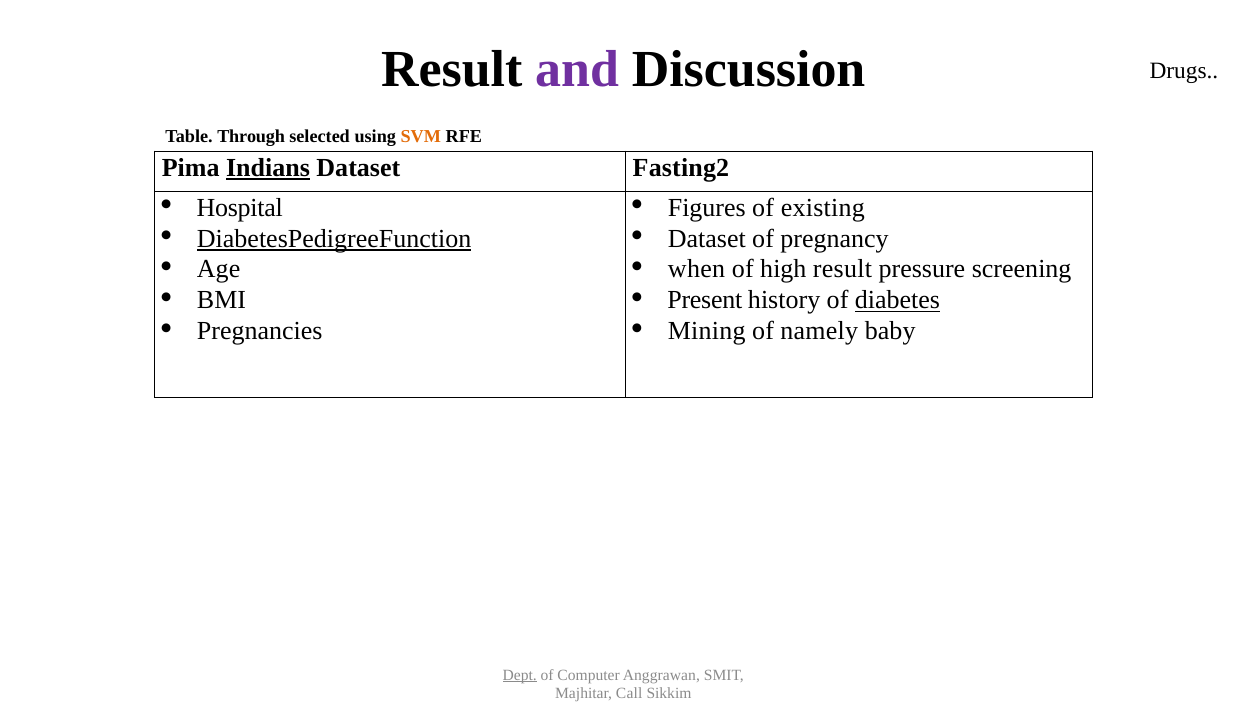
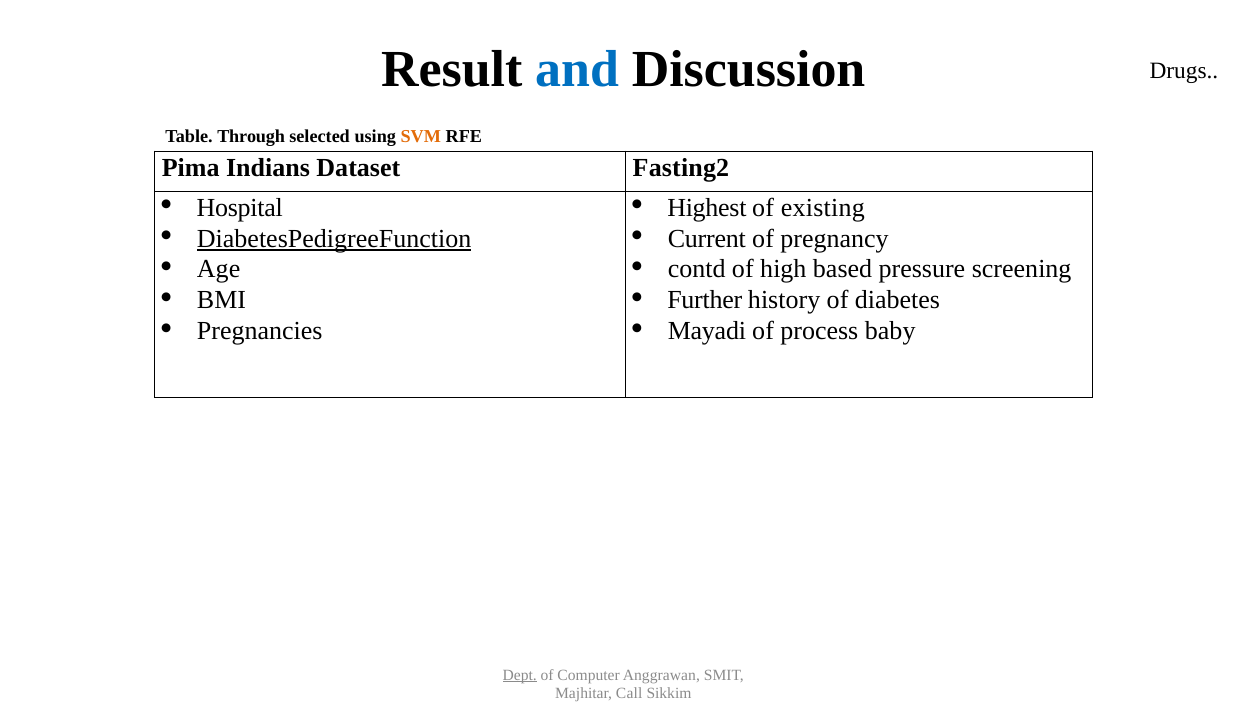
and colour: purple -> blue (577, 69)
Indians underline: present -> none (268, 168)
Figures: Figures -> Highest (707, 208)
Dataset: Dataset -> Current (707, 238)
when: when -> contd (697, 269)
high result: result -> based (843, 269)
Present: Present -> Further (705, 300)
diabetes underline: present -> none (897, 300)
Mining: Mining -> Mayadi (707, 331)
namely: namely -> process (819, 331)
